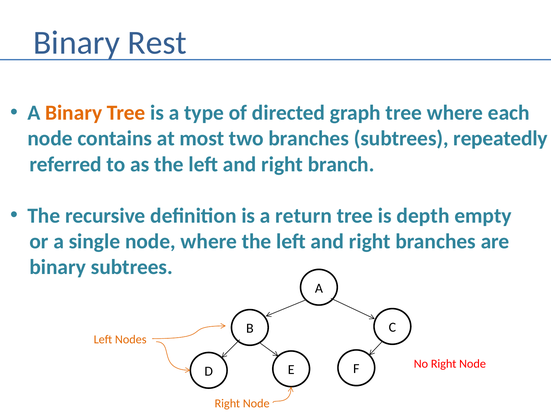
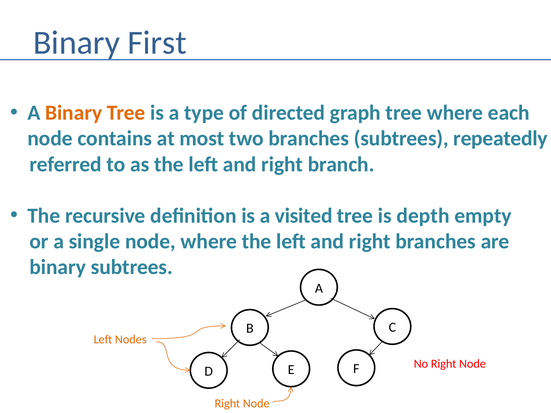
Rest: Rest -> First (157, 43)
return: return -> visited (304, 216)
